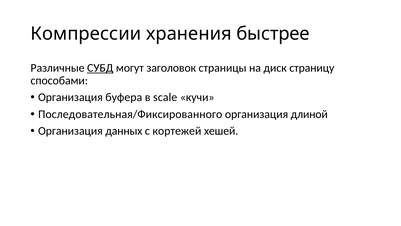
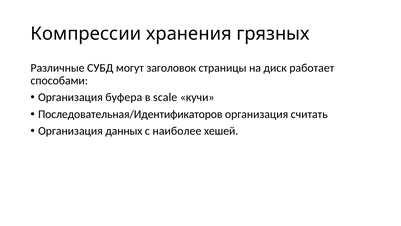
быстрее: быстрее -> грязных (273, 34)
СУБД underline: present -> none (100, 68)
страницу: страницу -> работает (312, 68)
Последовательная/Фиксированного: Последовательная/Фиксированного -> Последовательная/Идентификаторов (130, 114)
длиной: длиной -> считать (309, 114)
кортежей: кортежей -> наиболее (177, 131)
